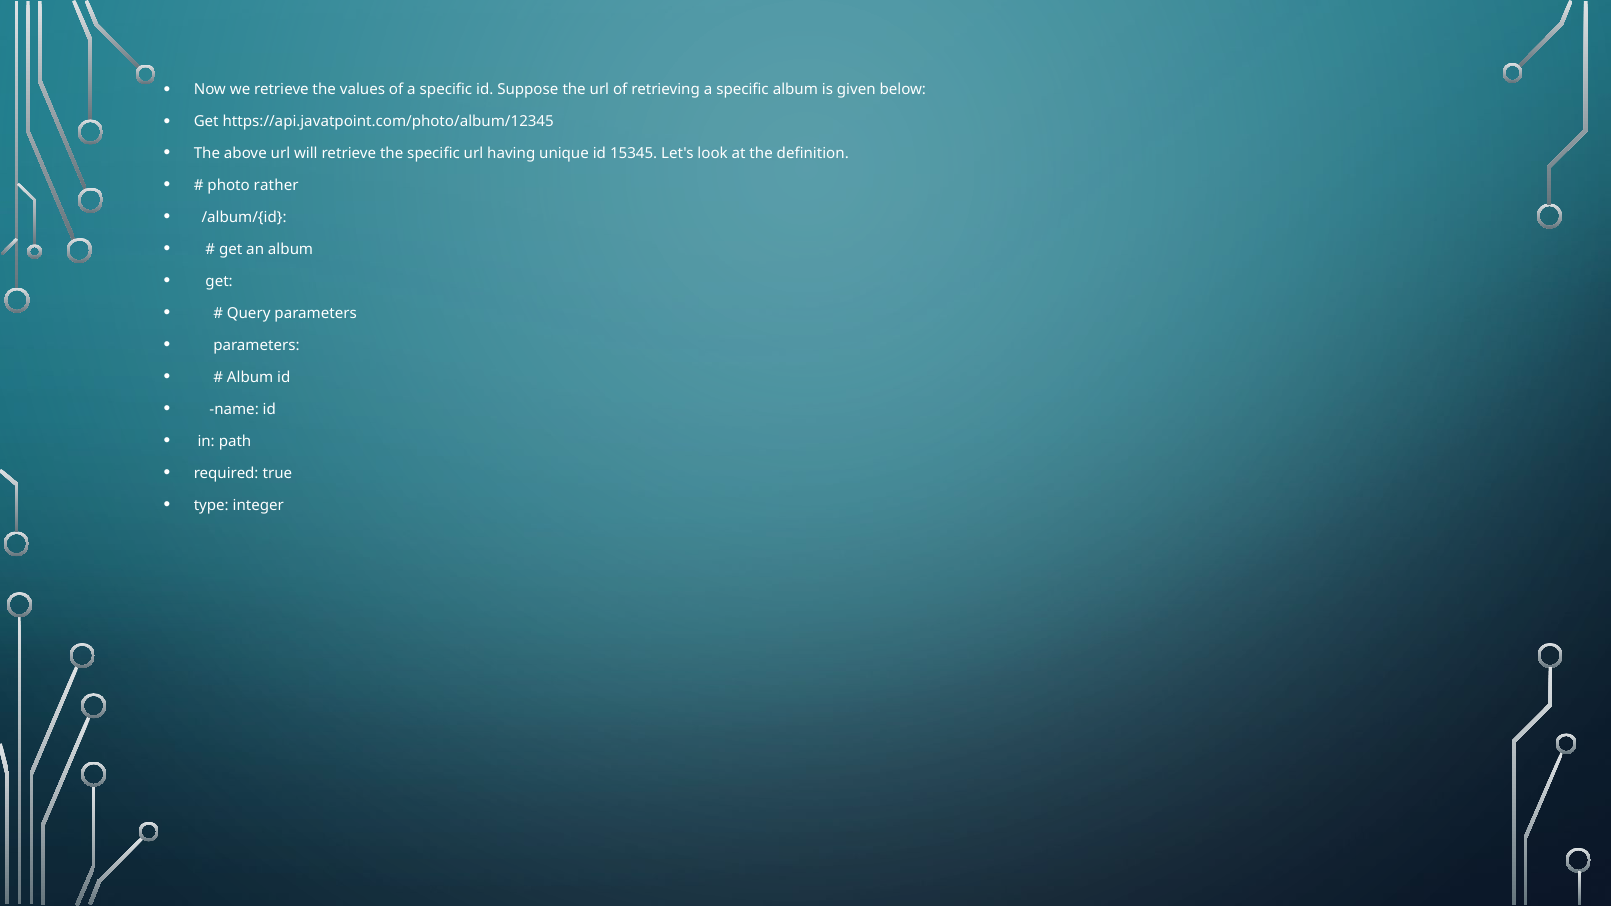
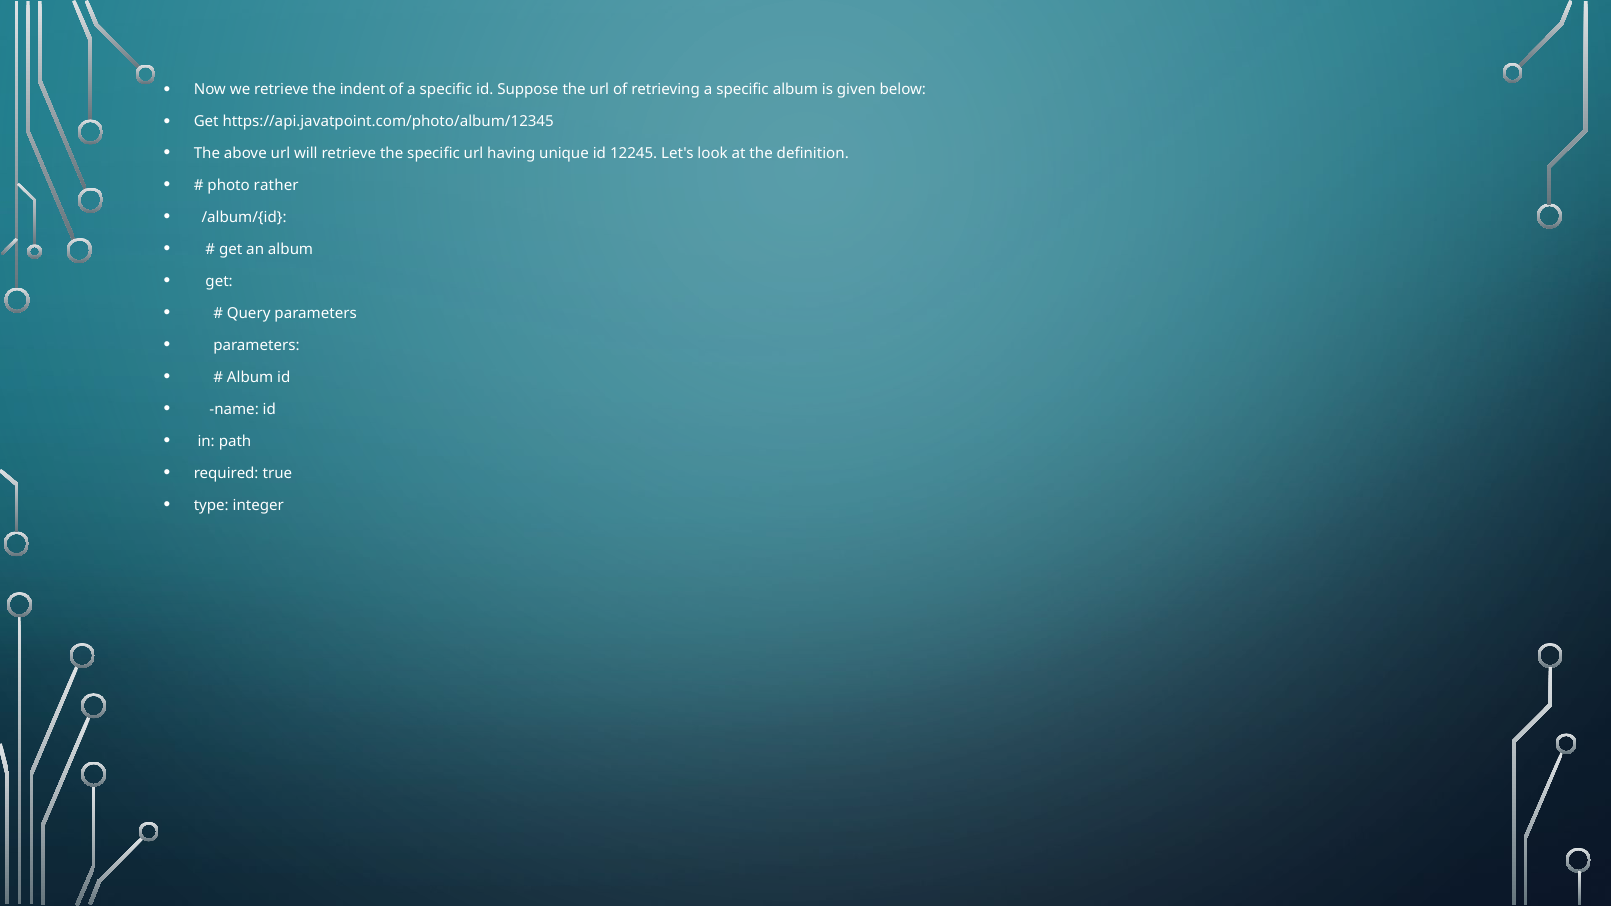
values: values -> indent (363, 90)
15345: 15345 -> 12245 (634, 154)
